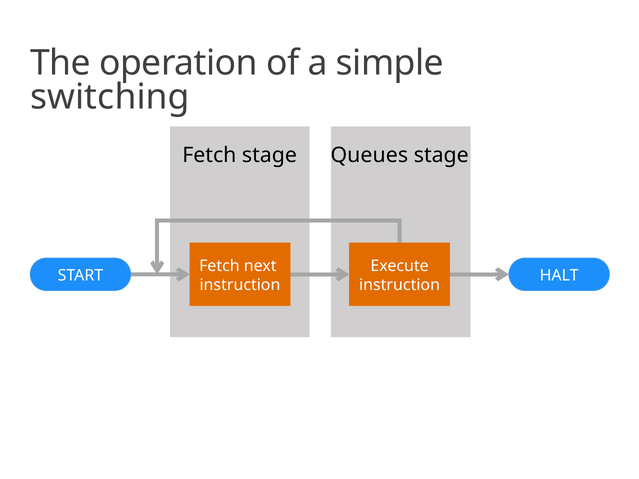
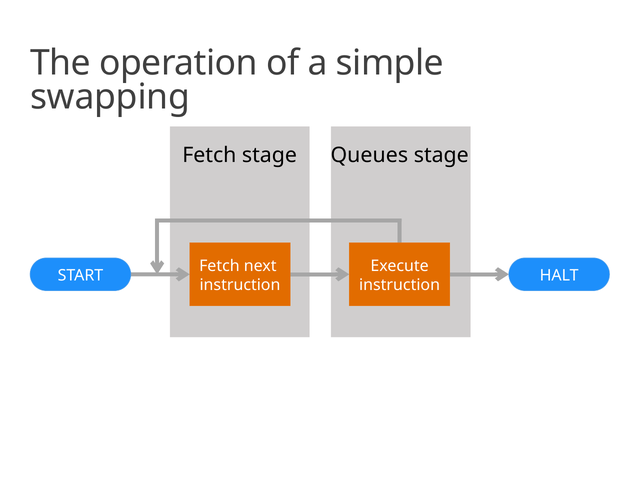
switching: switching -> swapping (110, 97)
